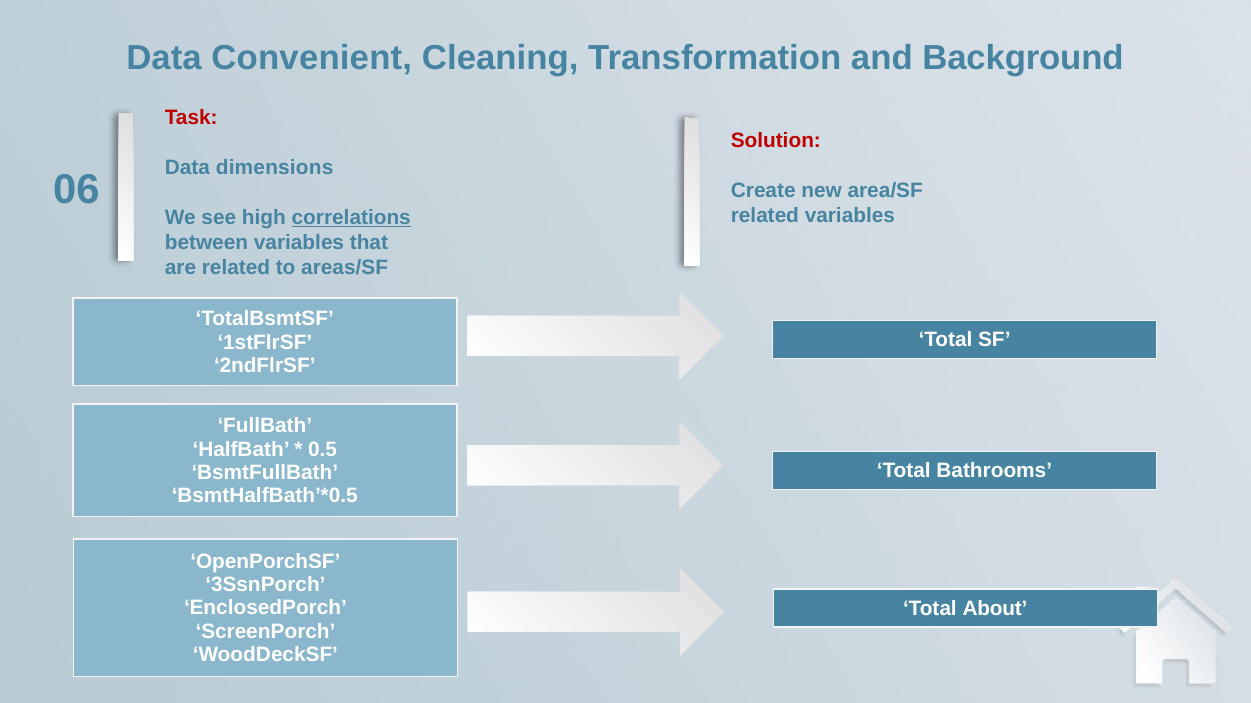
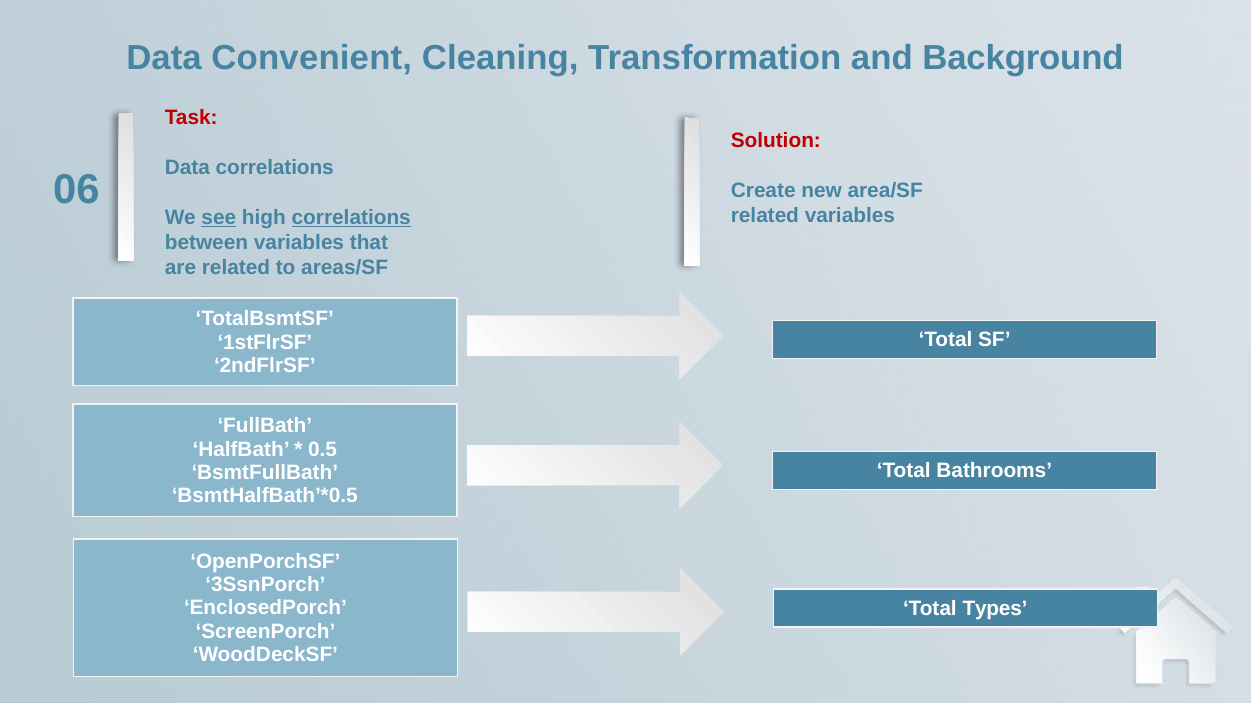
Data dimensions: dimensions -> correlations (275, 167)
see underline: none -> present (219, 217)
About: About -> Types (995, 609)
